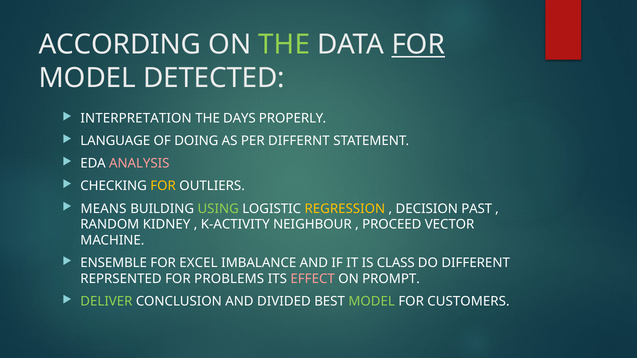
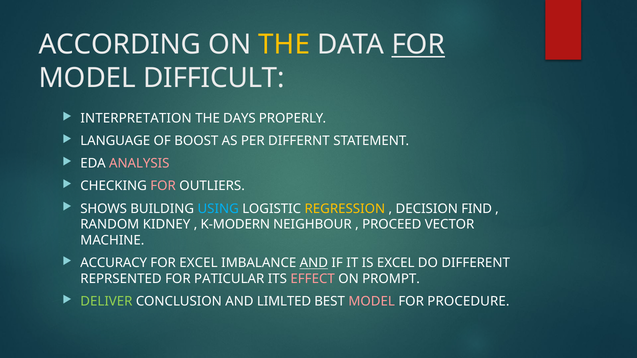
THE colour: light green -> yellow (284, 45)
DETECTED: DETECTED -> DIFFICULT (214, 78)
DOING: DOING -> BOOST (196, 141)
FOR colour: yellow -> pink (163, 186)
MEANS: MEANS -> SHOWS (104, 209)
USING colour: light green -> light blue (218, 209)
PAST: PAST -> FIND (477, 209)
K-ACTIVITY: K-ACTIVITY -> K-MODERN (235, 225)
ENSEMBLE: ENSEMBLE -> ACCURACY (114, 263)
AND underline: none -> present (314, 263)
IS CLASS: CLASS -> EXCEL (396, 263)
PROBLEMS: PROBLEMS -> PATICULAR (229, 279)
DIVIDED: DIVIDED -> LIMLTED (284, 302)
MODEL colour: light green -> pink (372, 302)
CUSTOMERS: CUSTOMERS -> PROCEDURE (468, 302)
